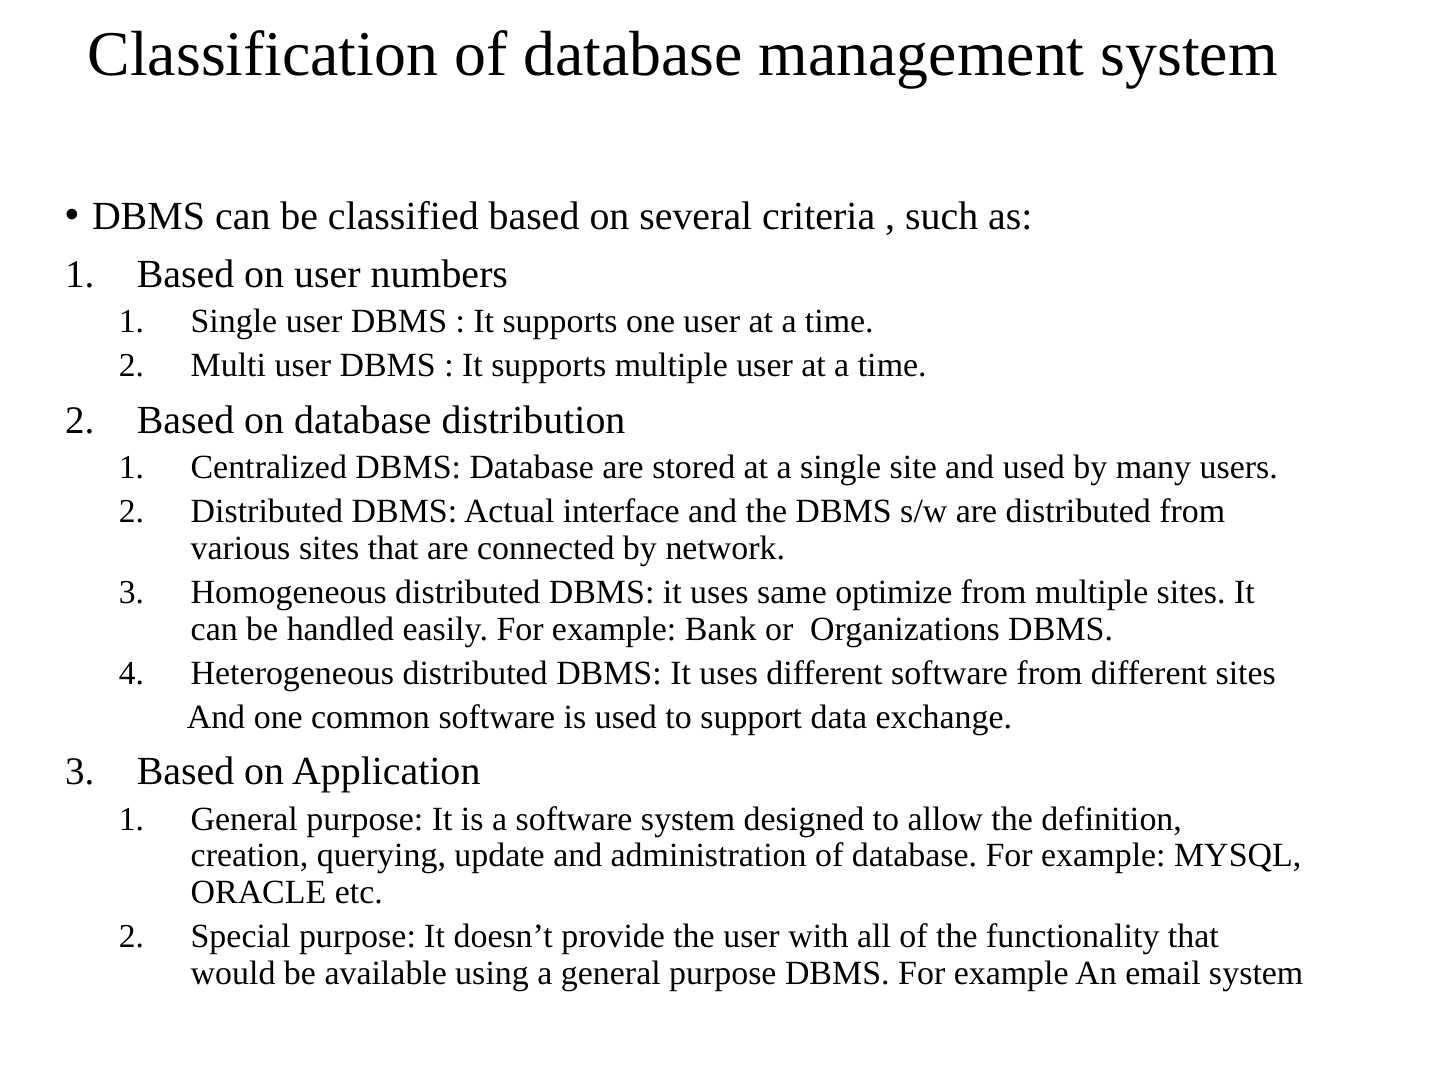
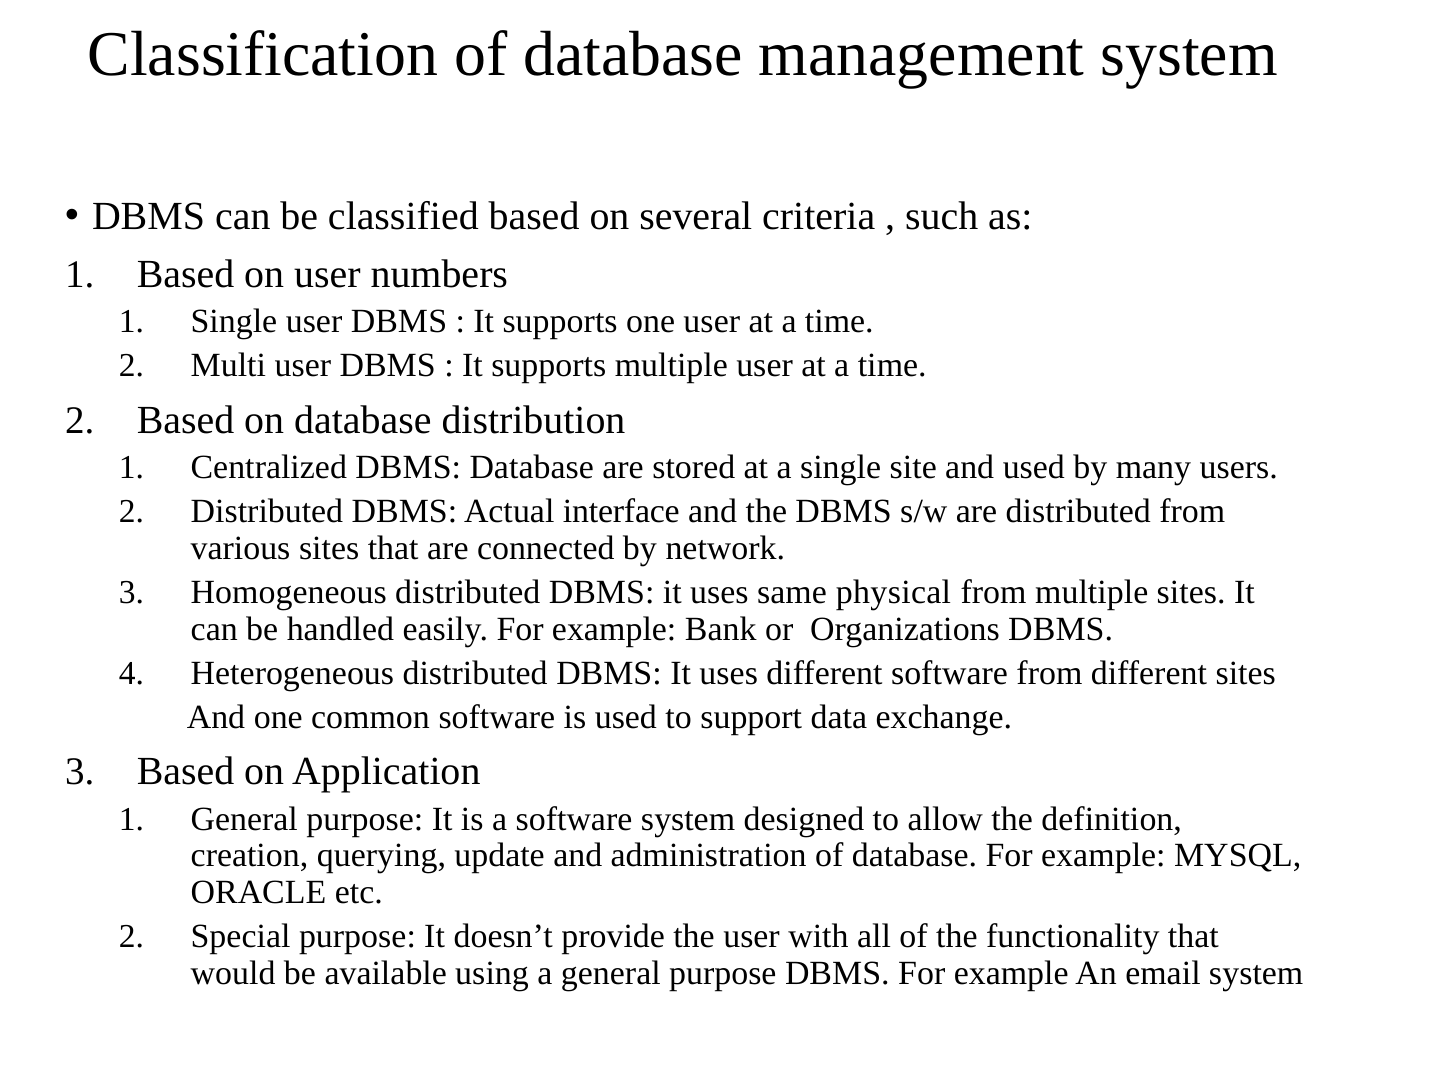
optimize: optimize -> physical (894, 592)
